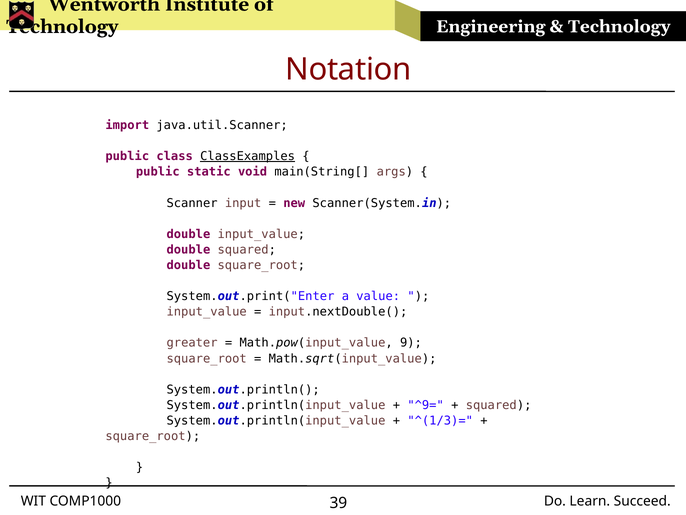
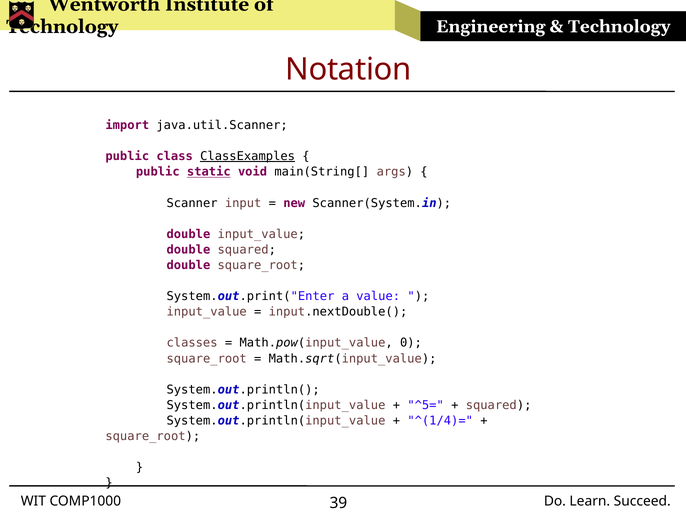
static underline: none -> present (209, 172)
greater: greater -> classes (192, 343)
9: 9 -> 0 (411, 343)
^9=: ^9= -> ^5= (426, 405)
^(1/3)=: ^(1/3)= -> ^(1/4)= (440, 420)
